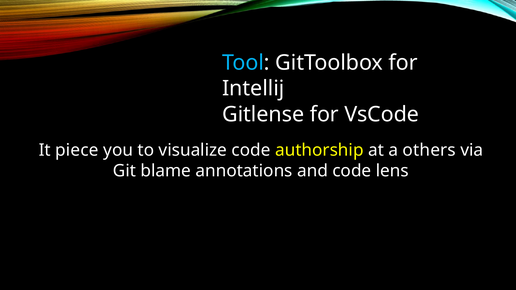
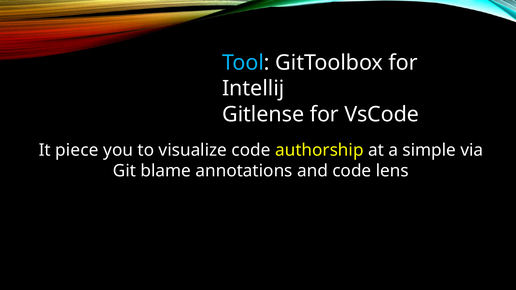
others: others -> simple (429, 150)
